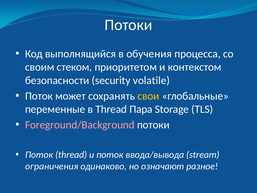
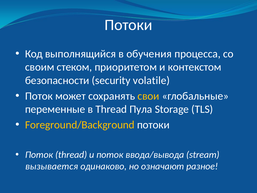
Пара: Пара -> Пула (141, 109)
Foreground/Background colour: pink -> yellow (80, 125)
ограничения: ограничения -> вызывается (52, 166)
